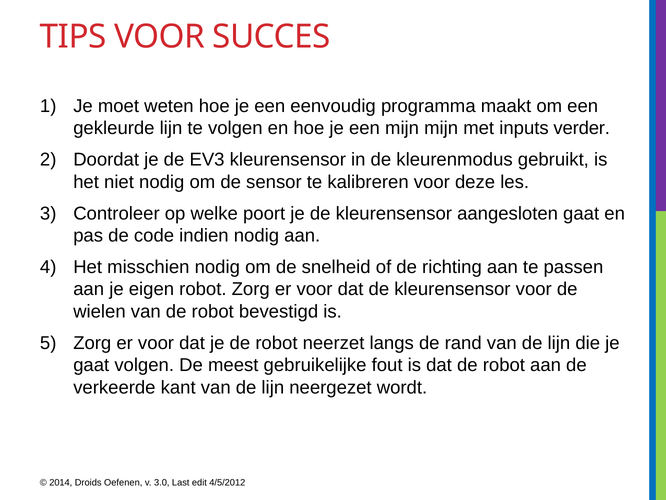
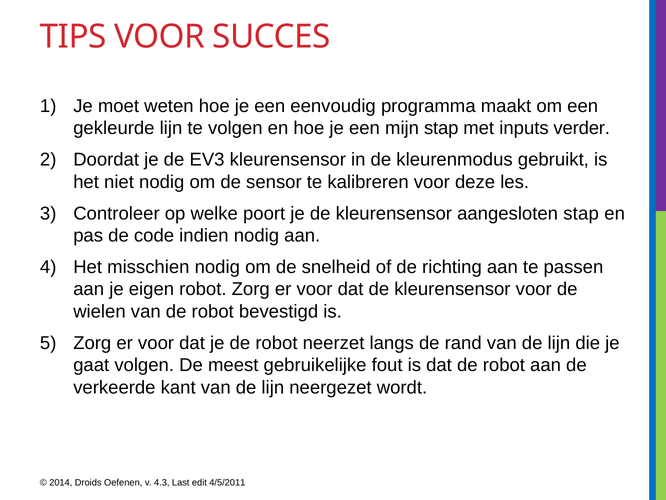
mijn mijn: mijn -> stap (441, 128)
aangesloten gaat: gaat -> stap (581, 213)
3.0: 3.0 -> 4.3 (162, 482)
4/5/2012: 4/5/2012 -> 4/5/2011 (227, 482)
